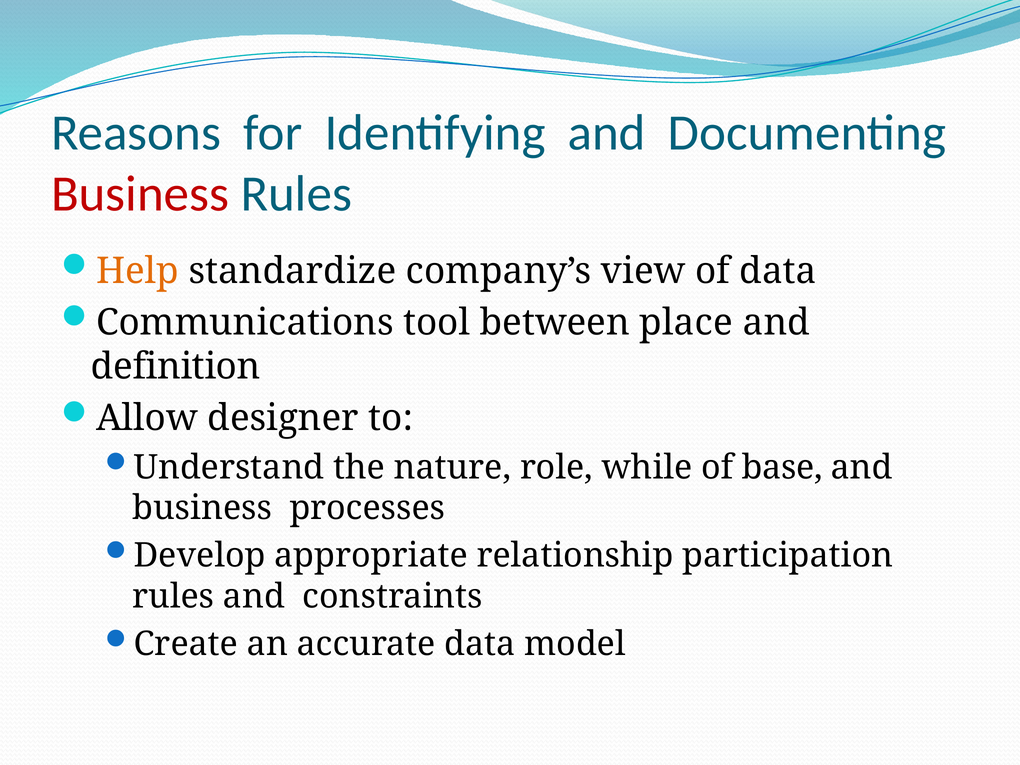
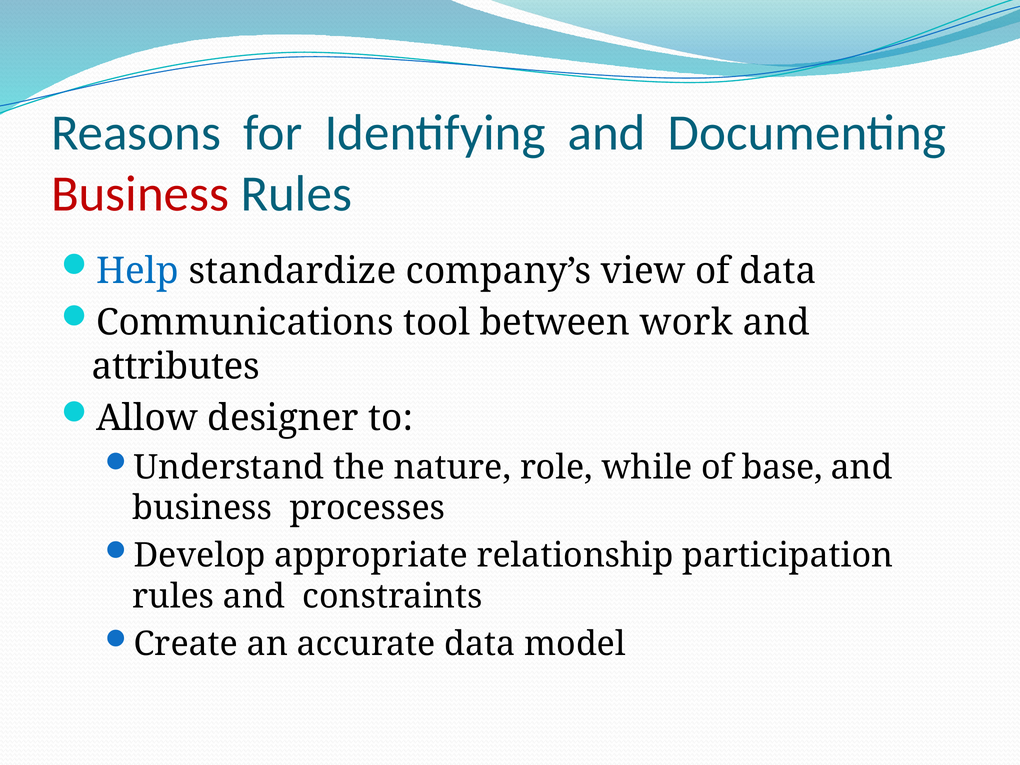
Help colour: orange -> blue (137, 271)
place: place -> work (686, 323)
definition: definition -> attributes (176, 367)
